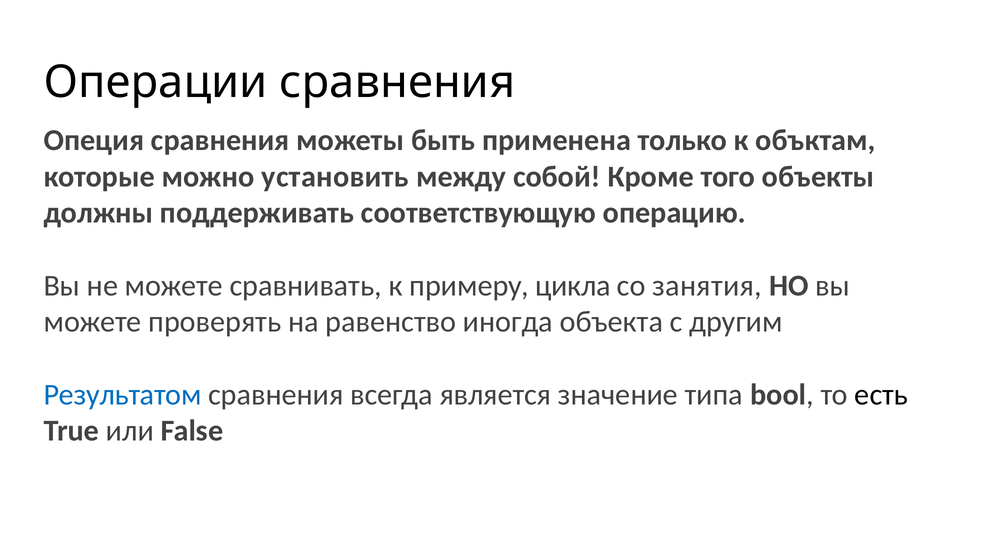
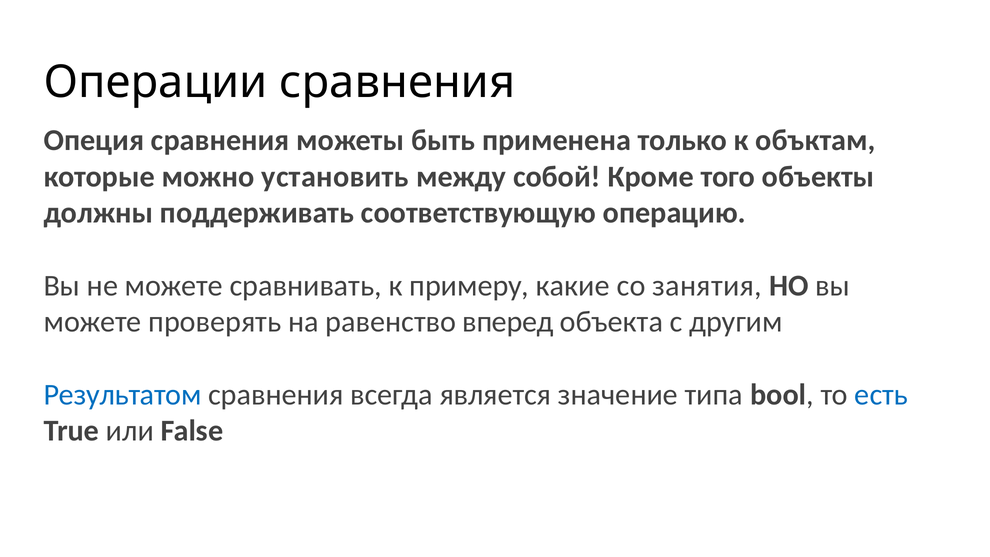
цикла: цикла -> какие (573, 286)
иногда: иногда -> вперед (508, 322)
есть colour: black -> blue (881, 394)
